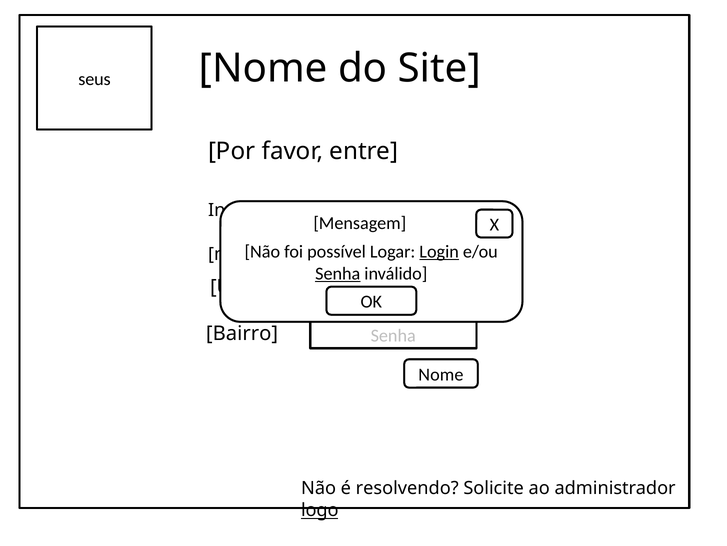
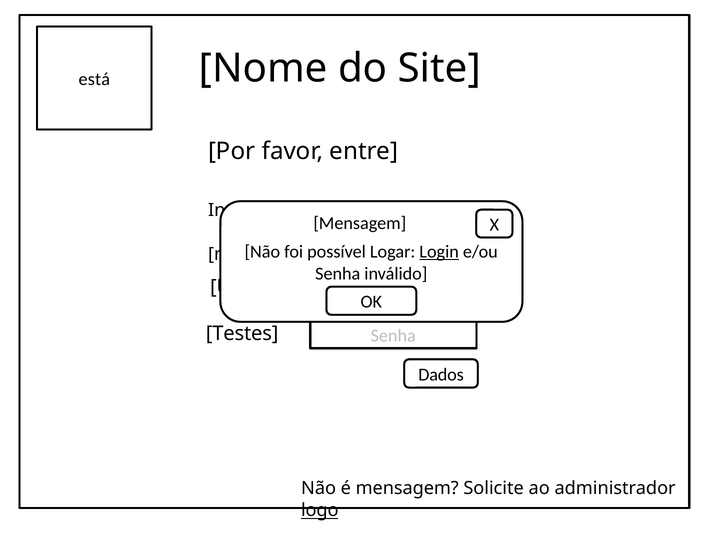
seus: seus -> está (94, 79)
Senha underline: present -> none (338, 273)
Bairro: Bairro -> Testes (242, 333)
Nome: Nome -> Dados (441, 374)
é resolvendo: resolvendo -> mensagem (407, 488)
